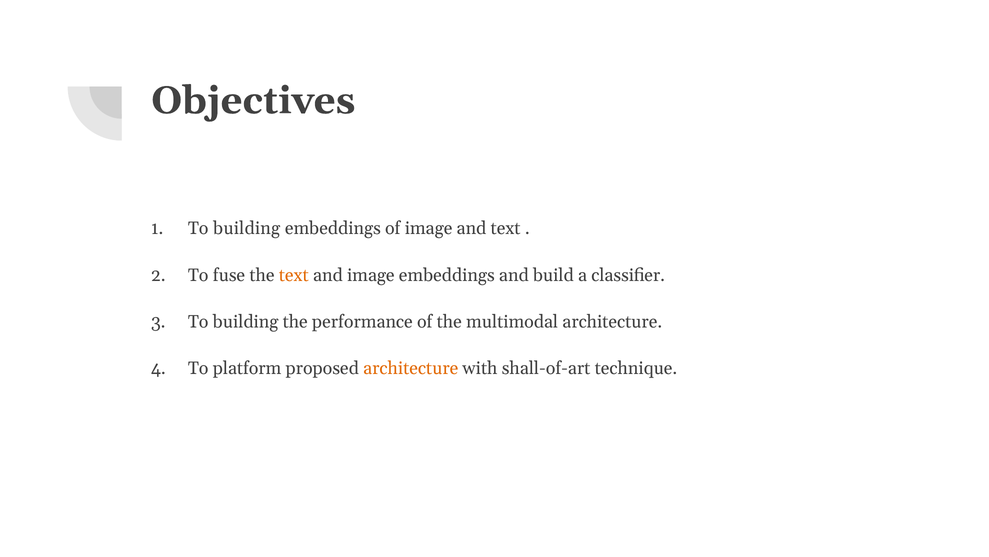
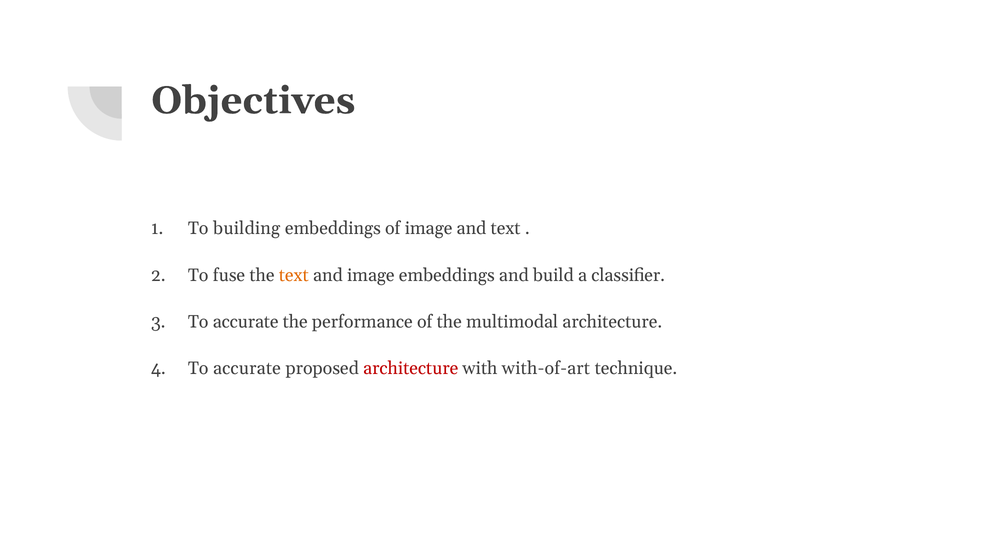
building: building -> accurate (246, 321)
platform: platform -> accurate (247, 368)
architecture colour: orange -> red (411, 368)
shall-of-art: shall-of-art -> with-of-art (546, 368)
